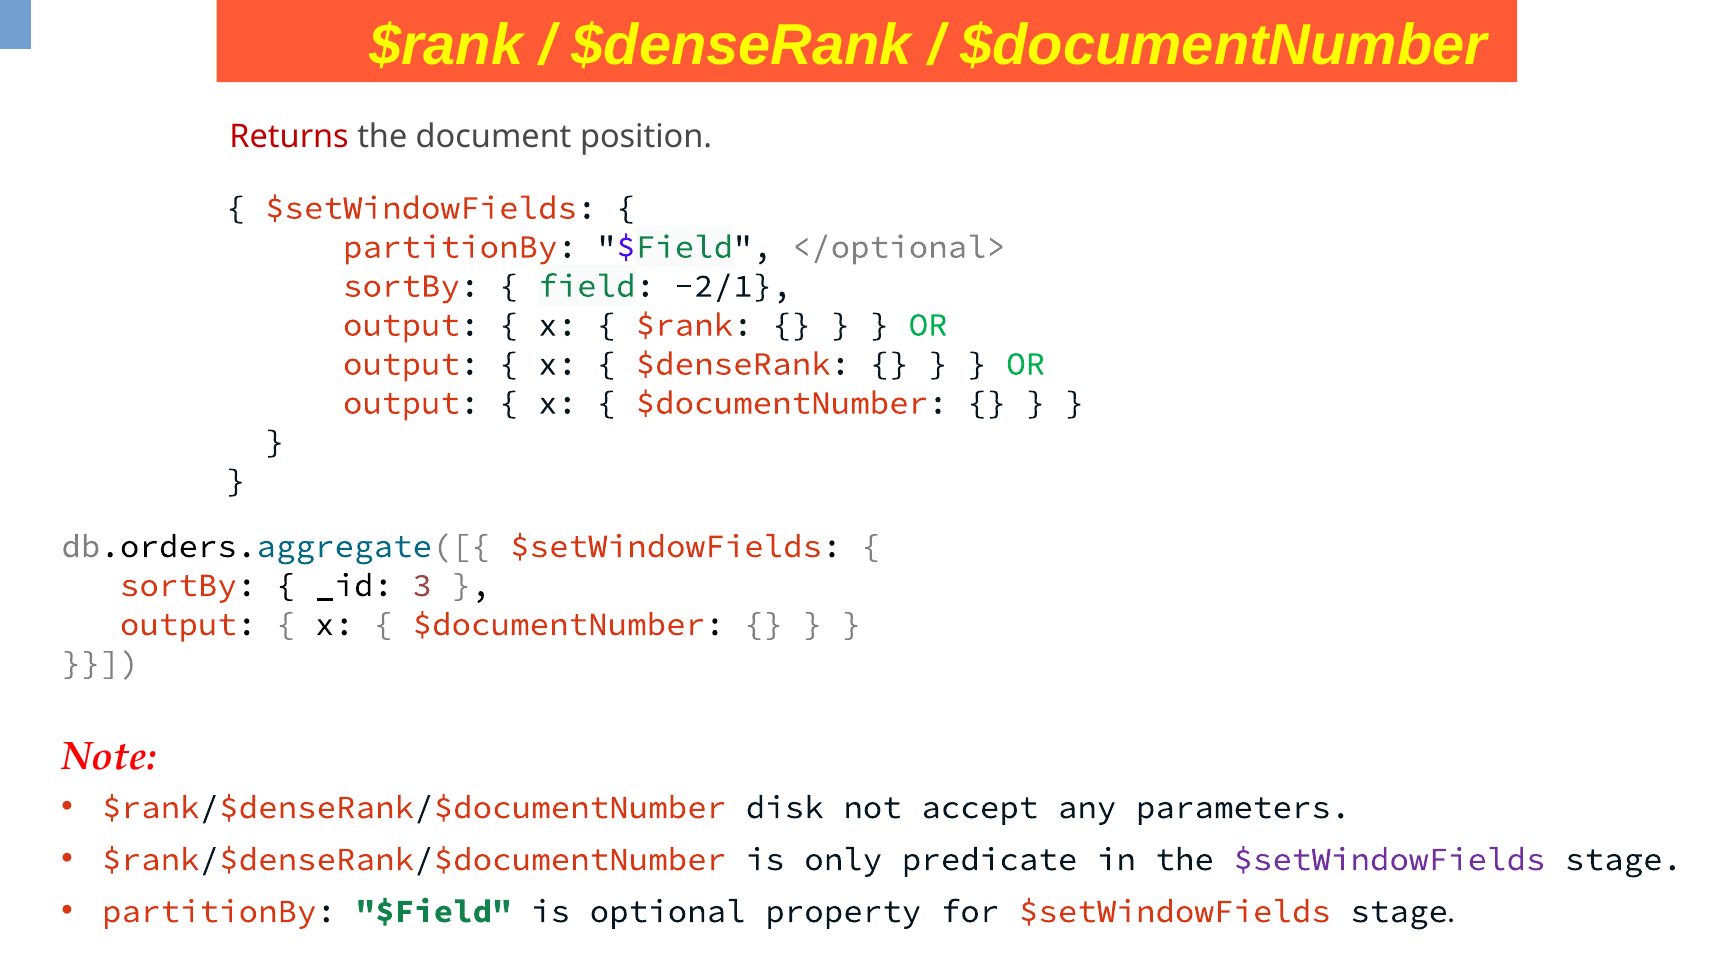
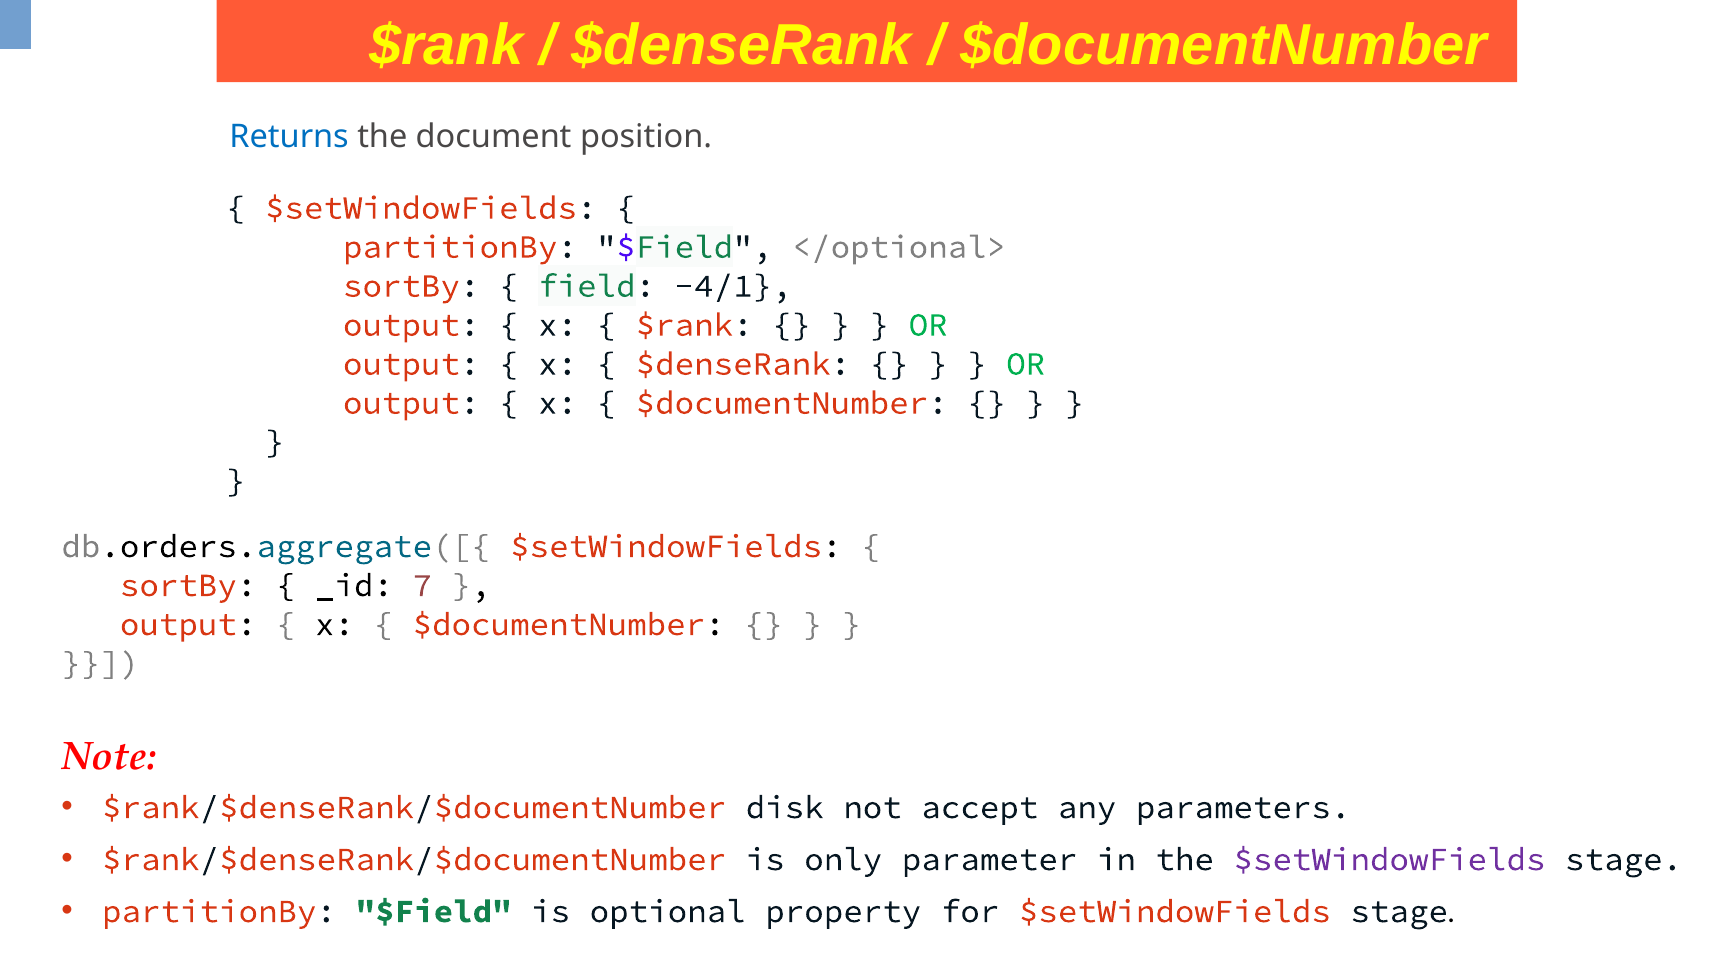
Returns colour: red -> blue (289, 137)
-2/1: -2/1 -> -4/1 (733, 286)
3: 3 -> 7 (422, 586)
predicate: predicate -> parameter (990, 860)
